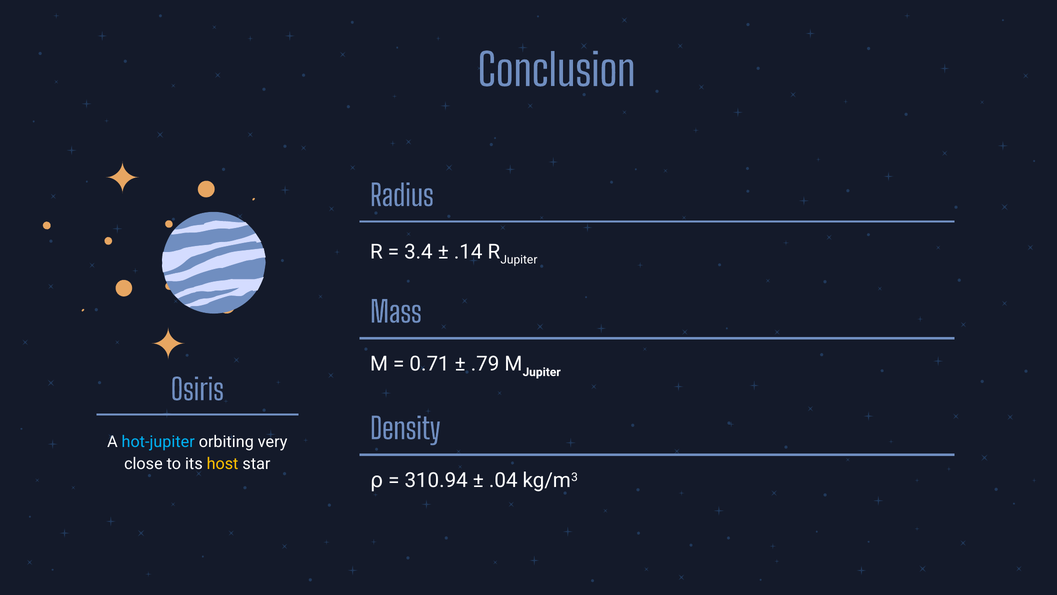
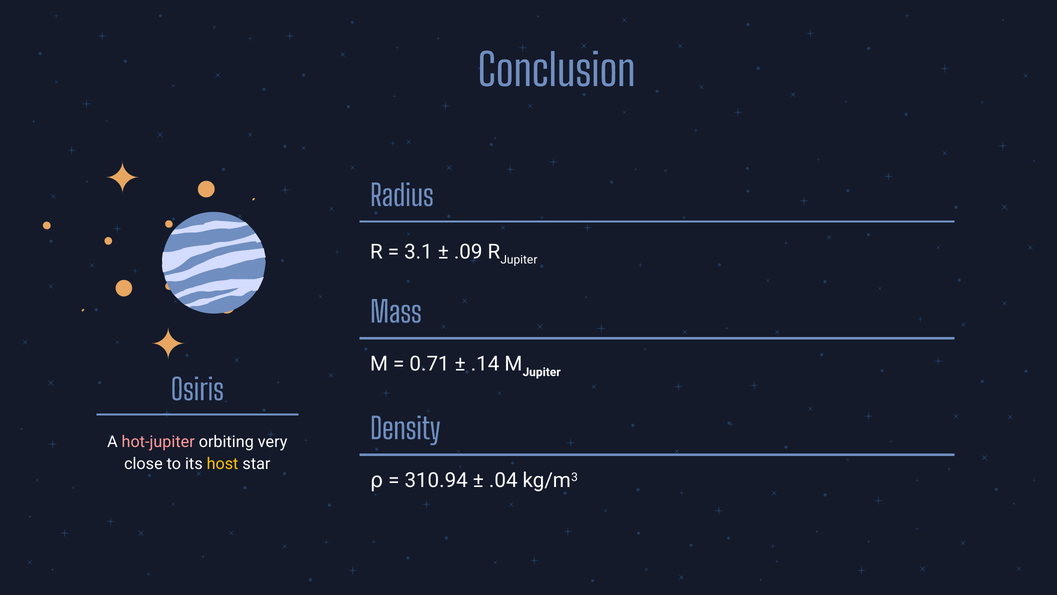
3.4: 3.4 -> 3.1 (418, 252)
.14: .14 -> .09 (468, 252)
.79: .79 -> .14 (485, 364)
hot-jupiter colour: light blue -> pink (158, 441)
